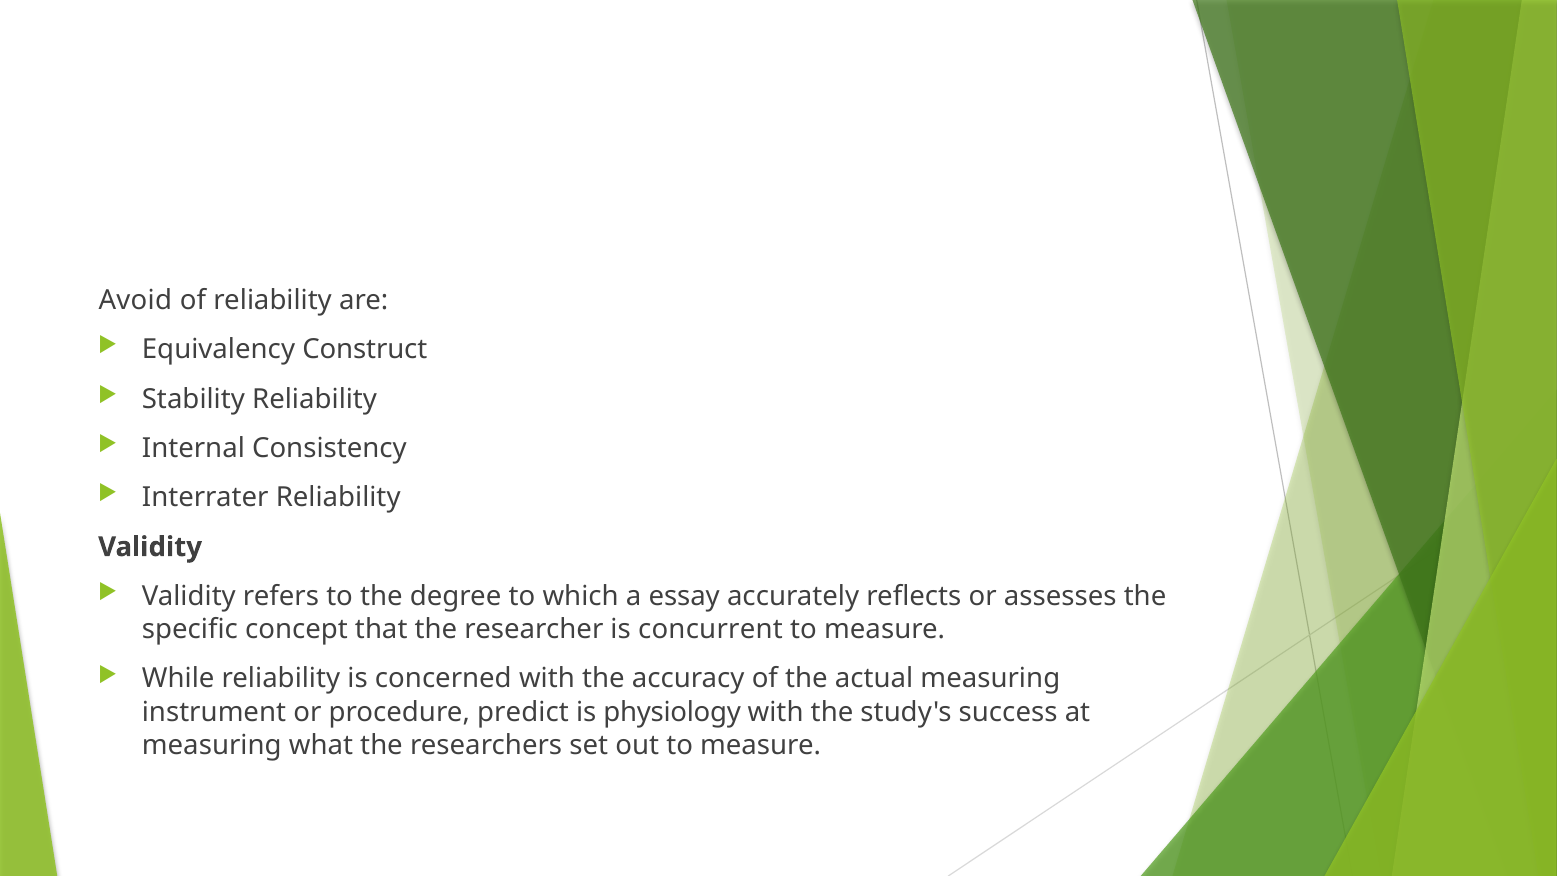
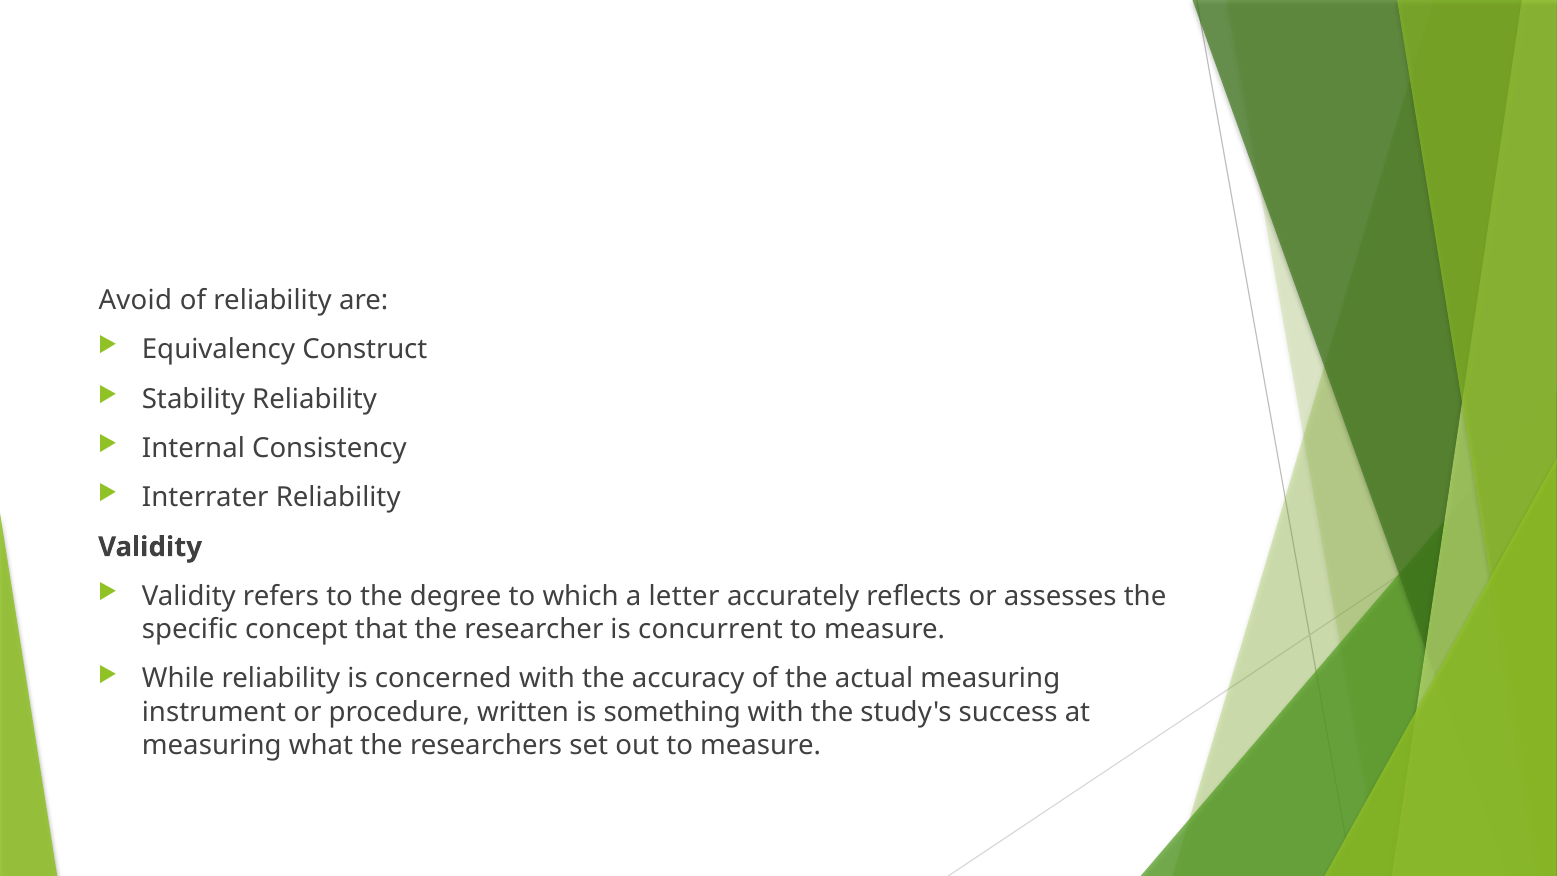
essay: essay -> letter (684, 596)
predict: predict -> written (523, 712)
physiology: physiology -> something (672, 712)
